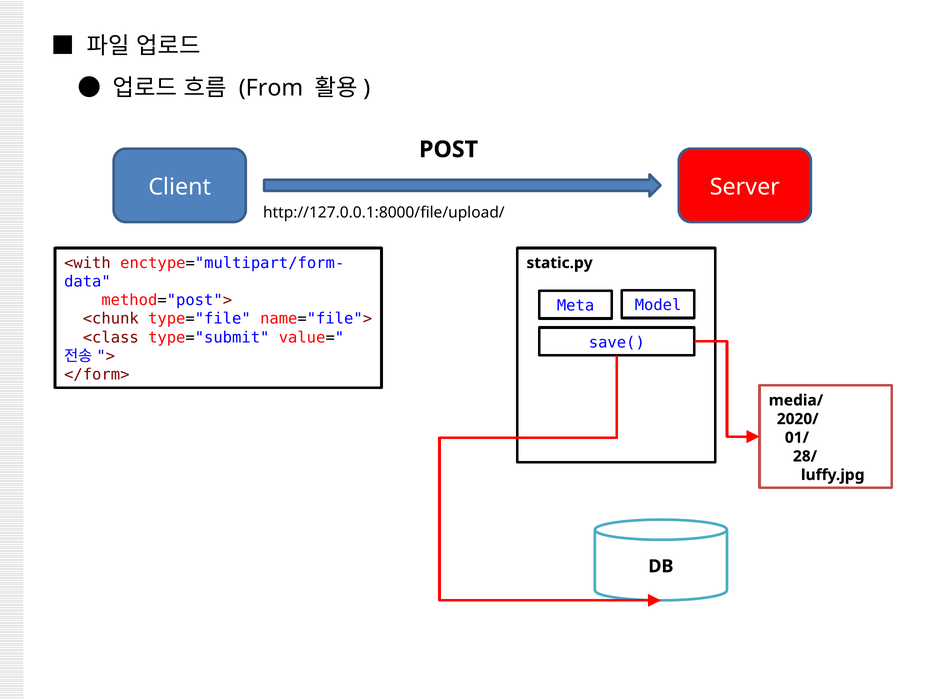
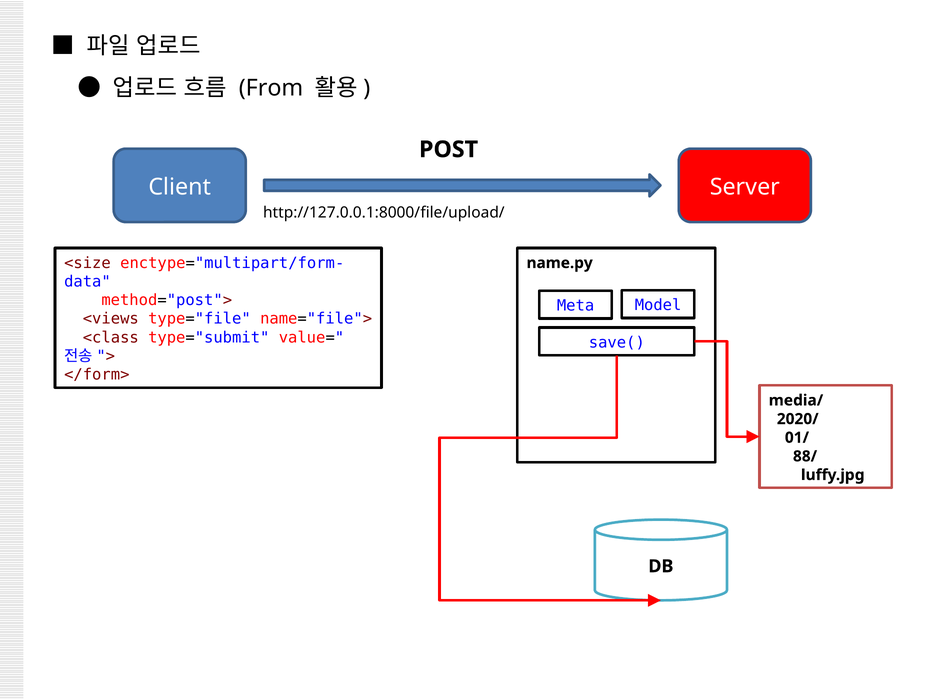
<with: <with -> <size (87, 263)
static.py: static.py -> name.py (560, 263)
<chunk: <chunk -> <views (111, 319)
28/: 28/ -> 88/ (805, 456)
